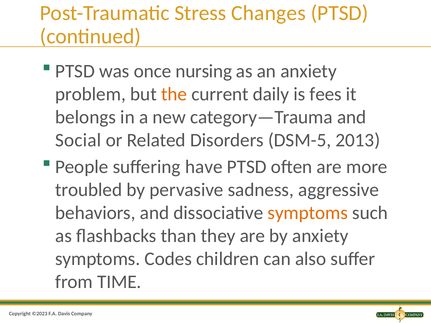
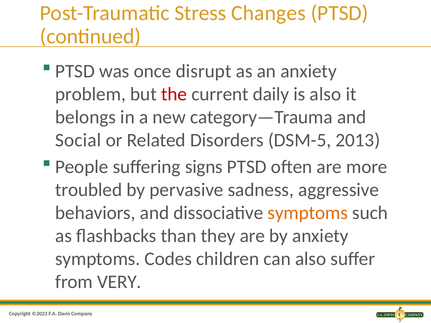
nursing: nursing -> disrupt (204, 71)
the colour: orange -> red (174, 94)
is fees: fees -> also (325, 94)
have: have -> signs (204, 167)
TIME: TIME -> VERY (119, 282)
